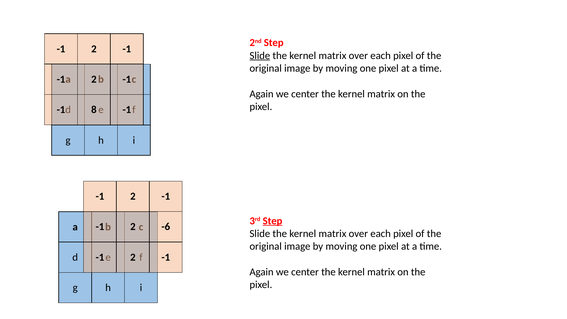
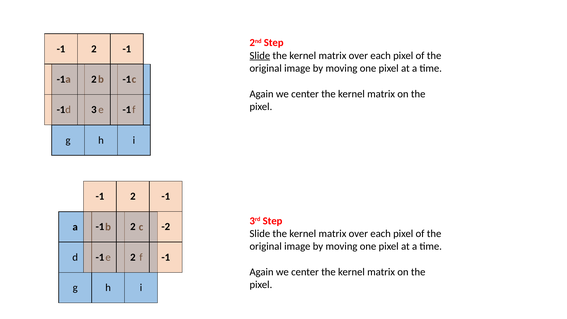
8: 8 -> 3 (94, 110)
Step underline: present -> none (273, 221)
-6: -6 -> -2 (166, 227)
